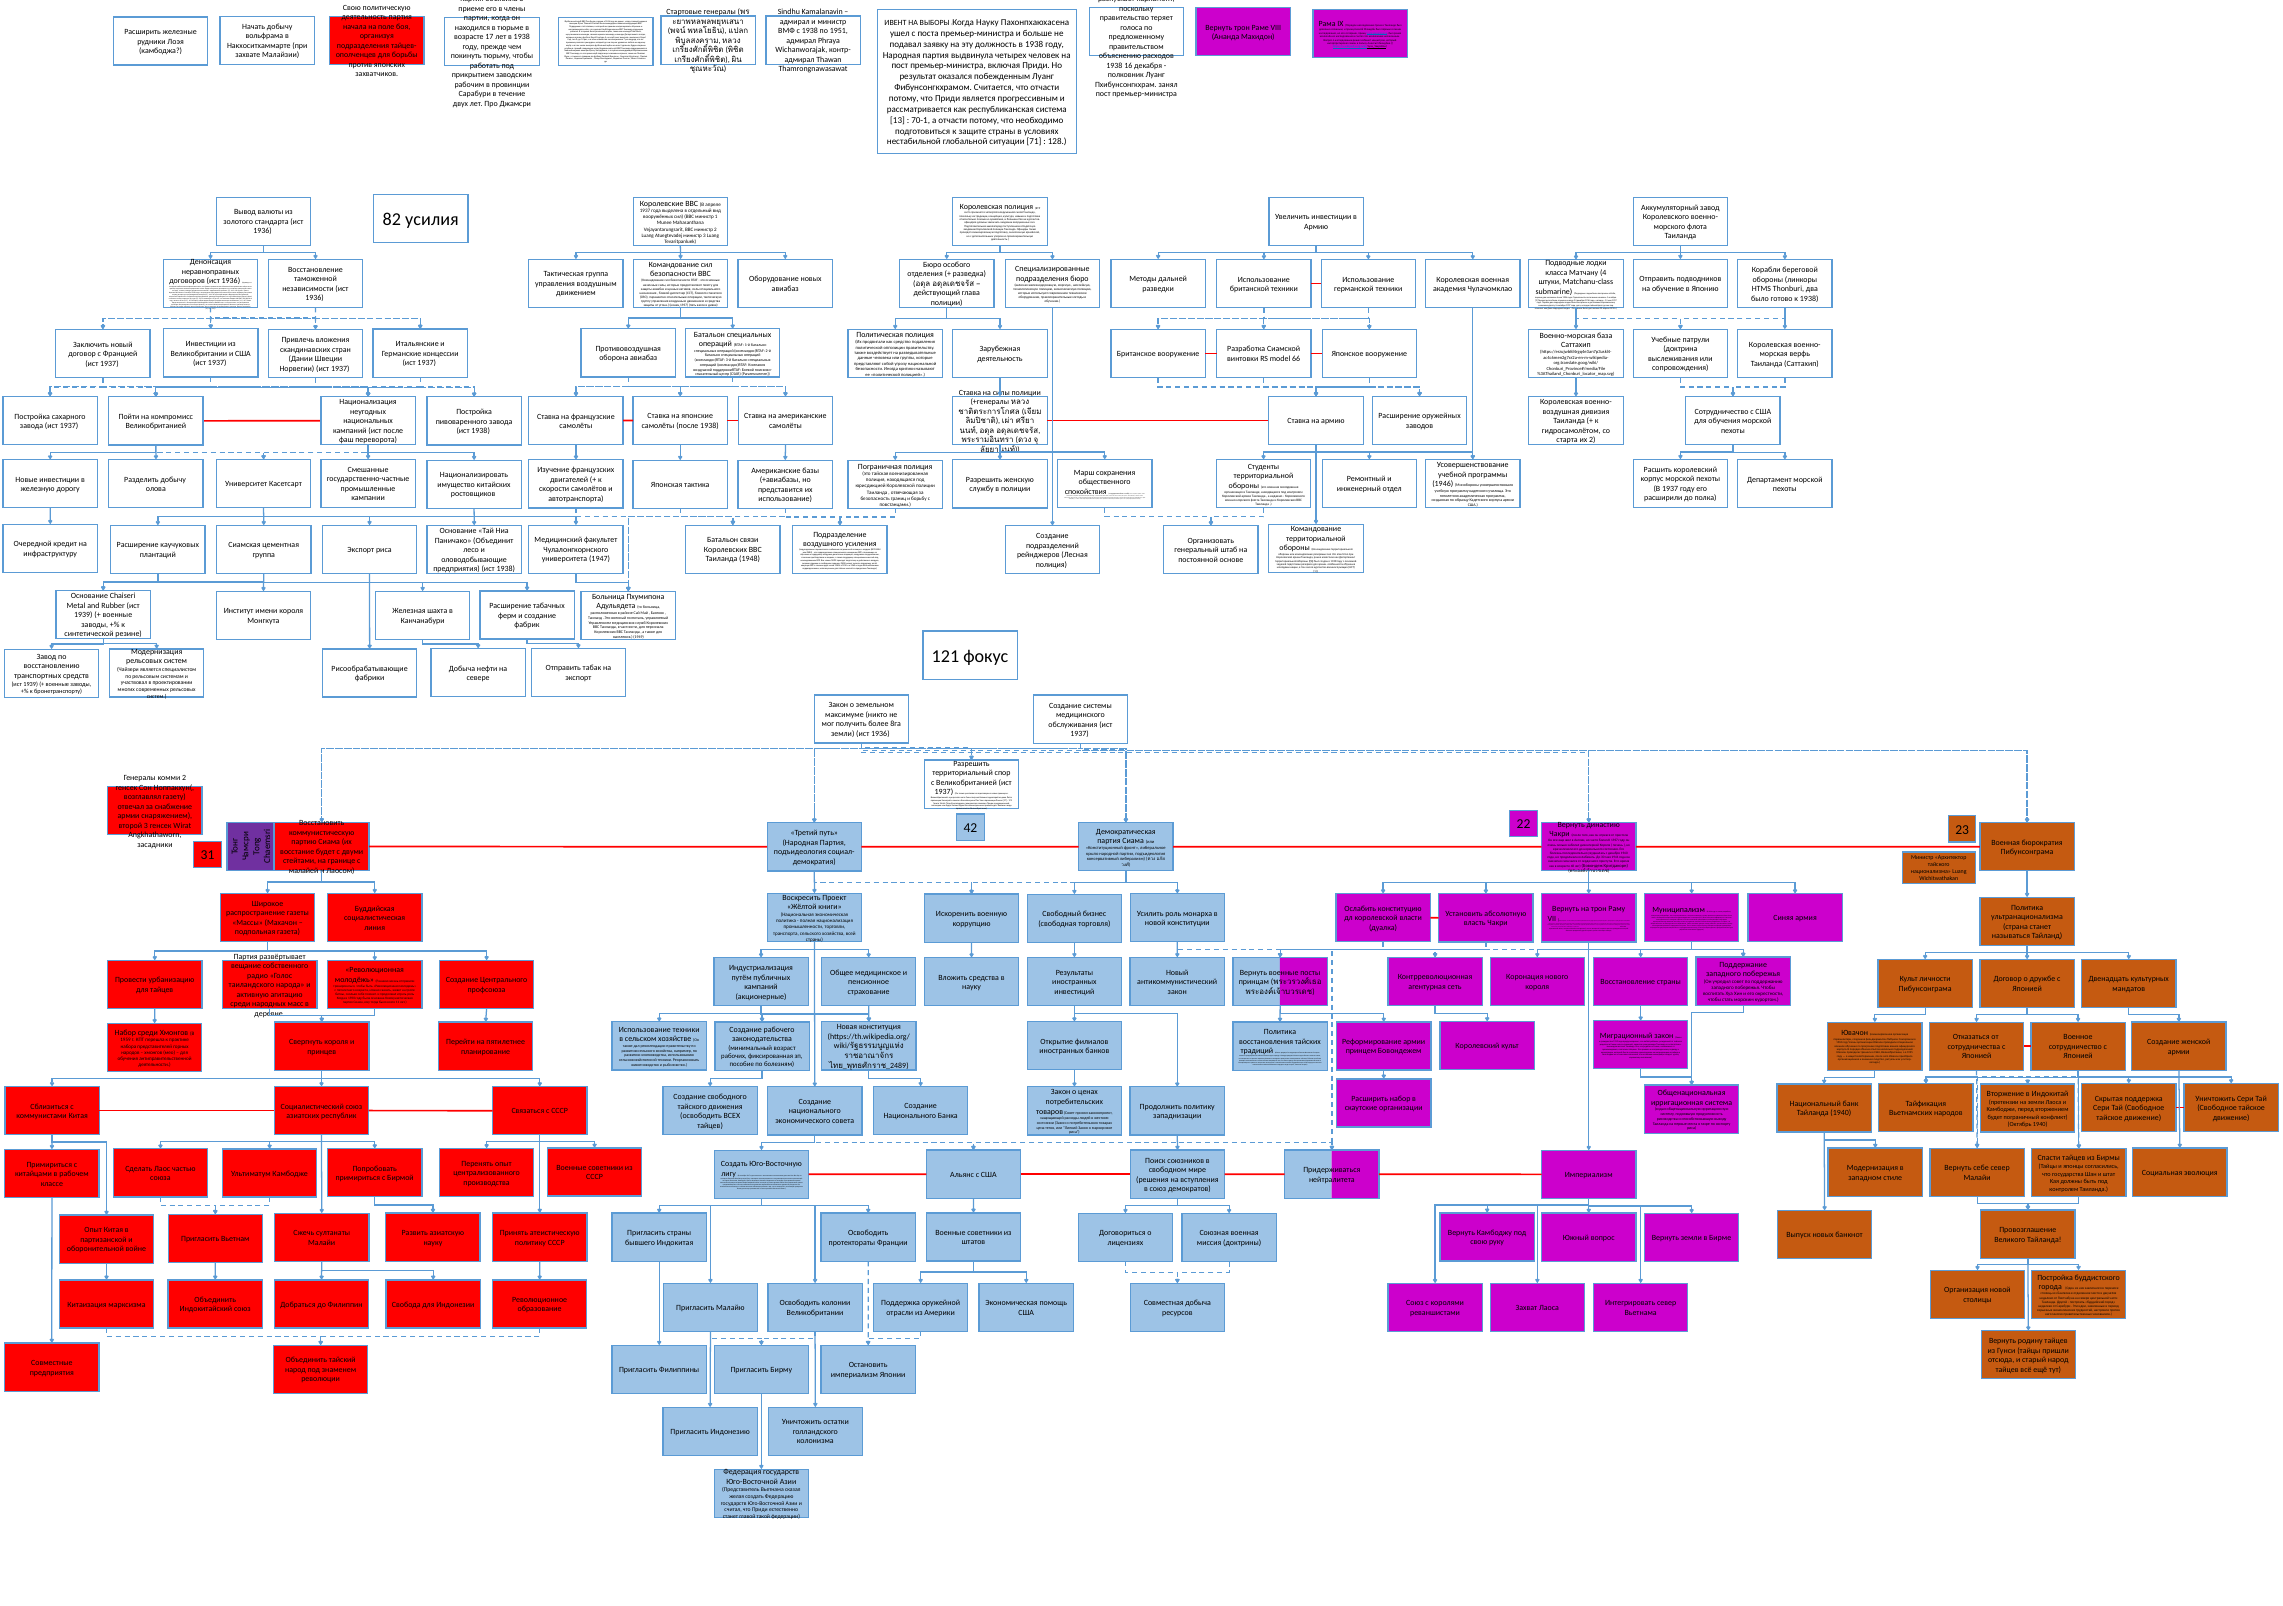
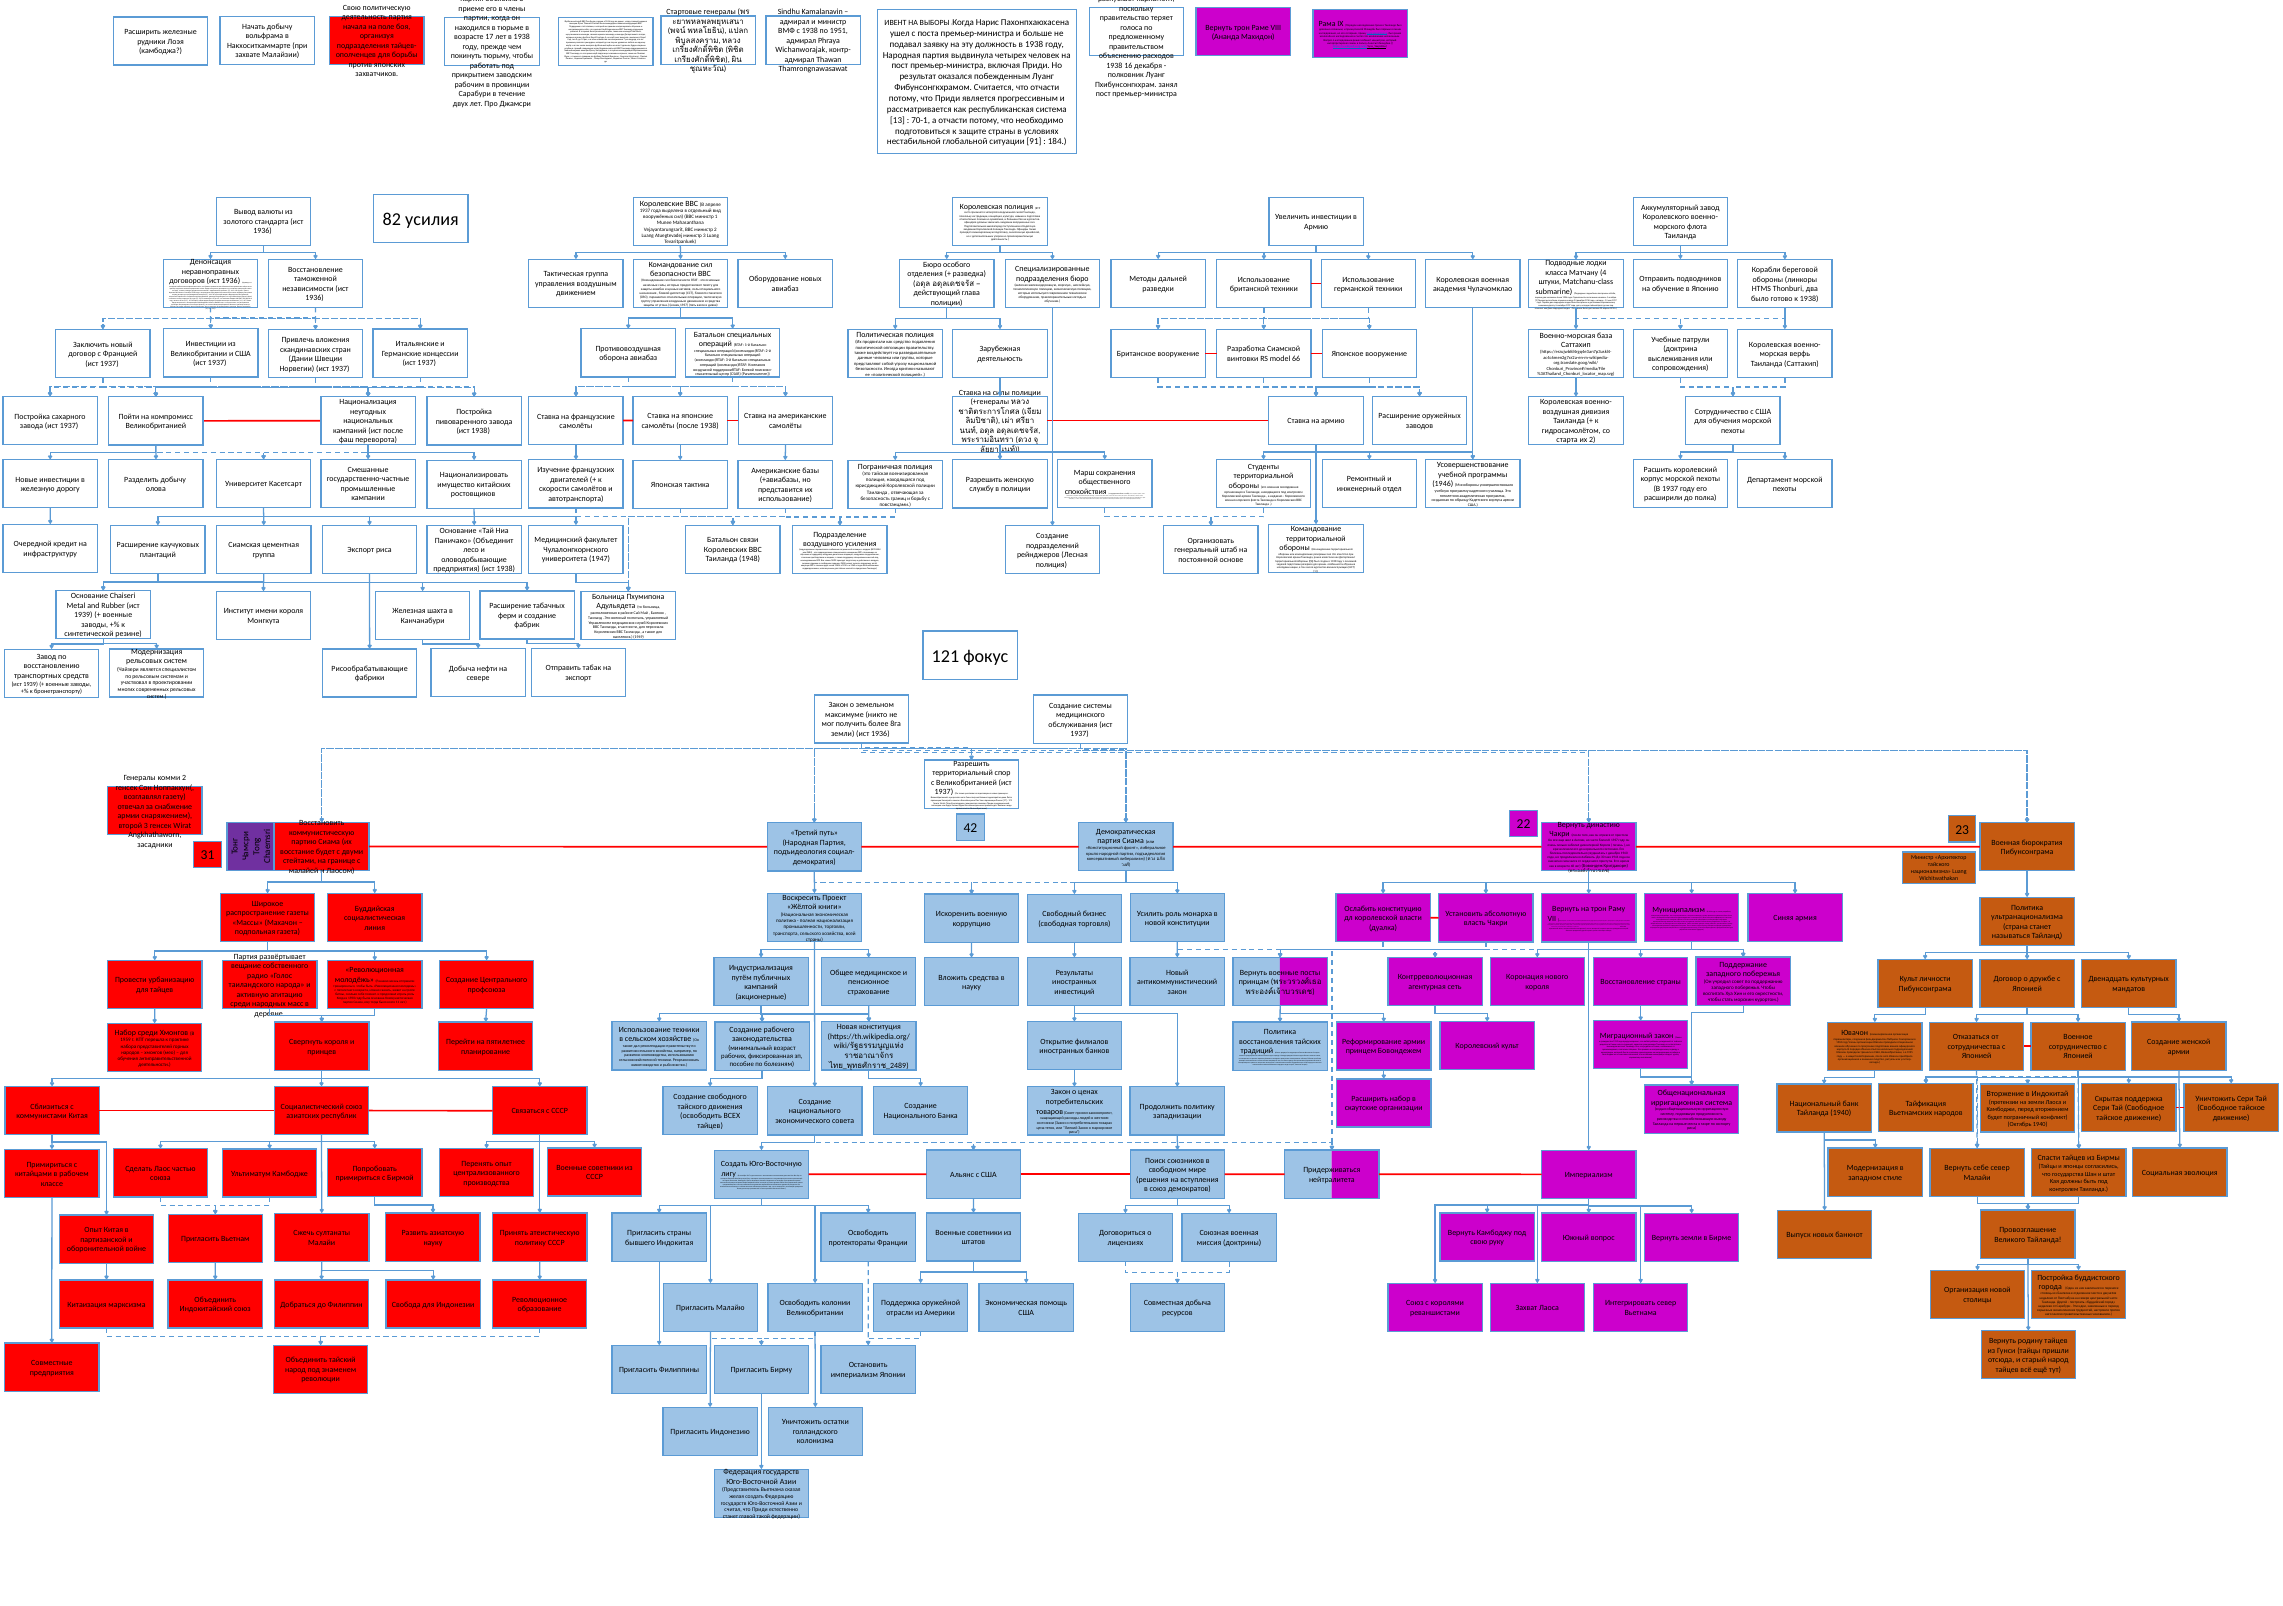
Когда Науку: Науку -> Нарис (987, 22)
71: 71 -> 91 (1034, 142)
128: 128 -> 184 (1057, 142)
